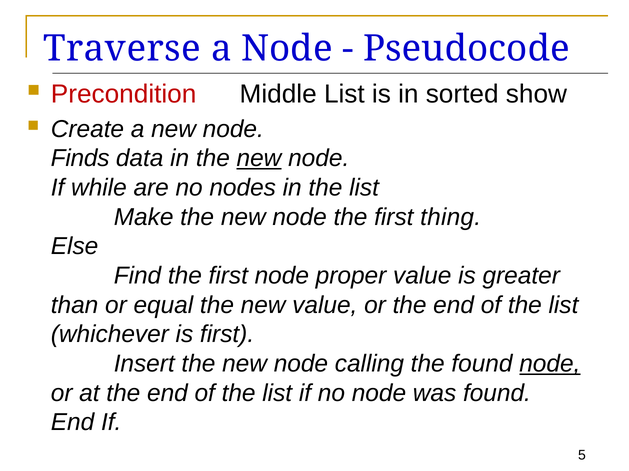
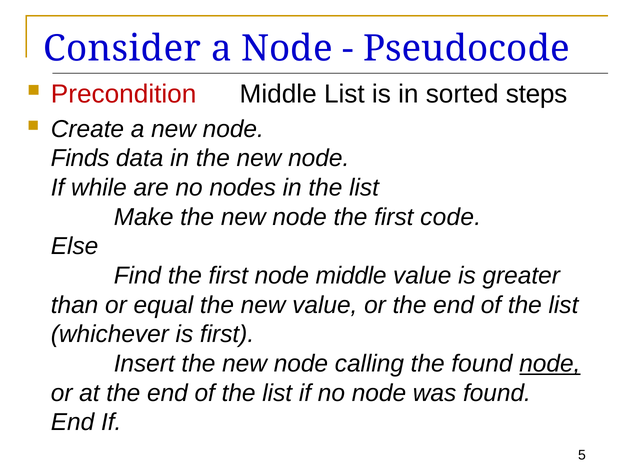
Traverse: Traverse -> Consider (122, 49)
show: show -> steps (537, 94)
new underline: present -> none (259, 159)
thing: thing -> code (451, 217)
node proper: proper -> middle (351, 276)
